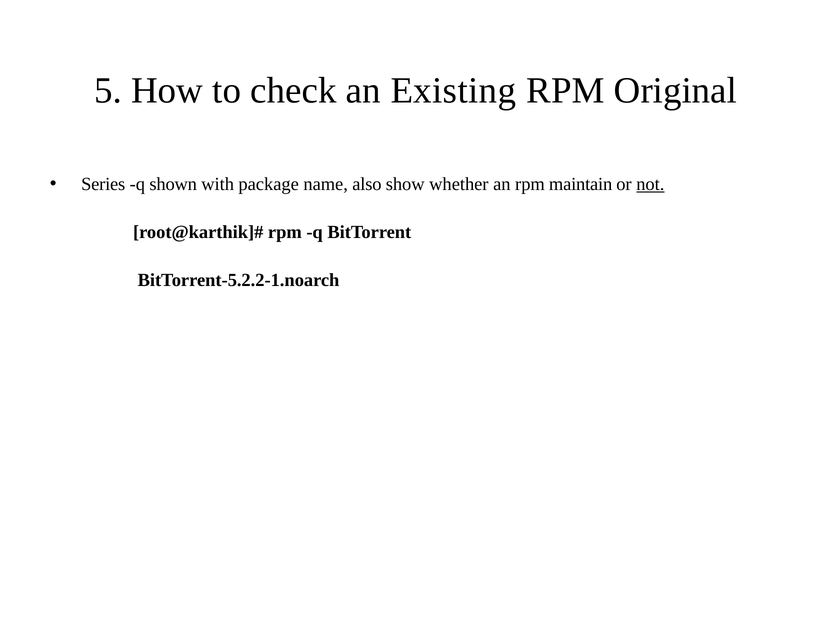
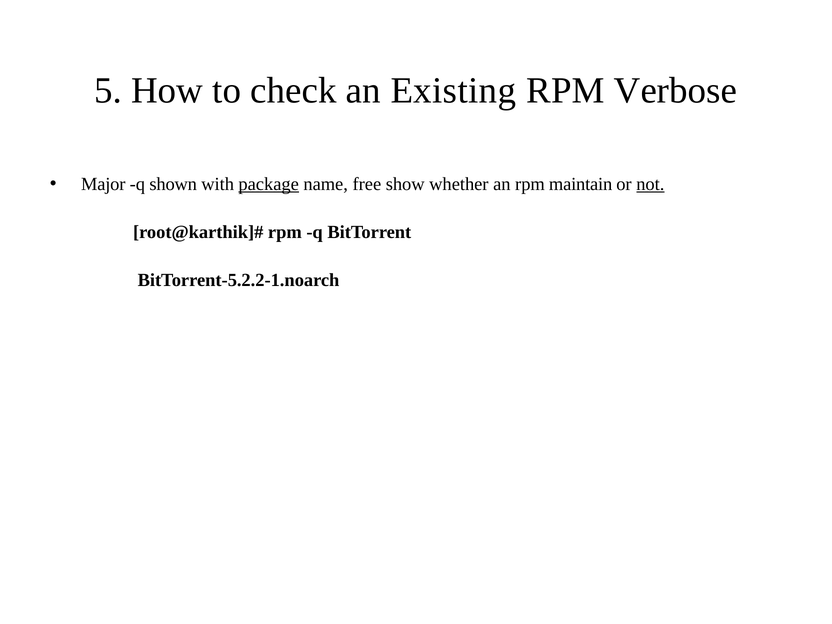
Original: Original -> Verbose (675, 91)
Series: Series -> Major (103, 184)
package underline: none -> present (269, 184)
also: also -> free (367, 184)
